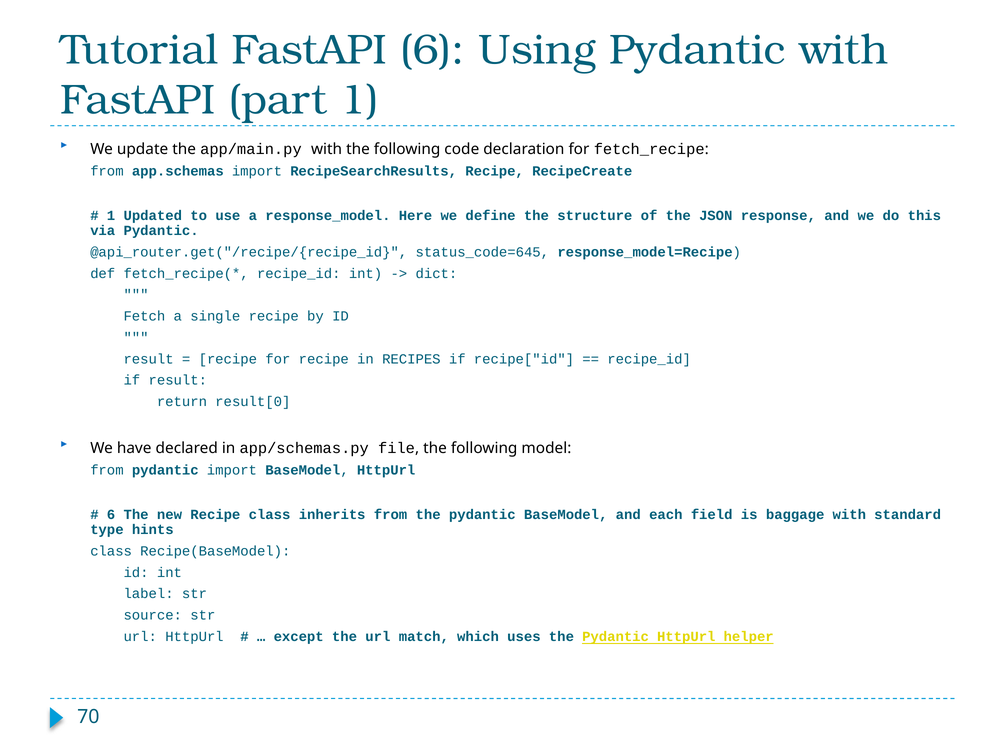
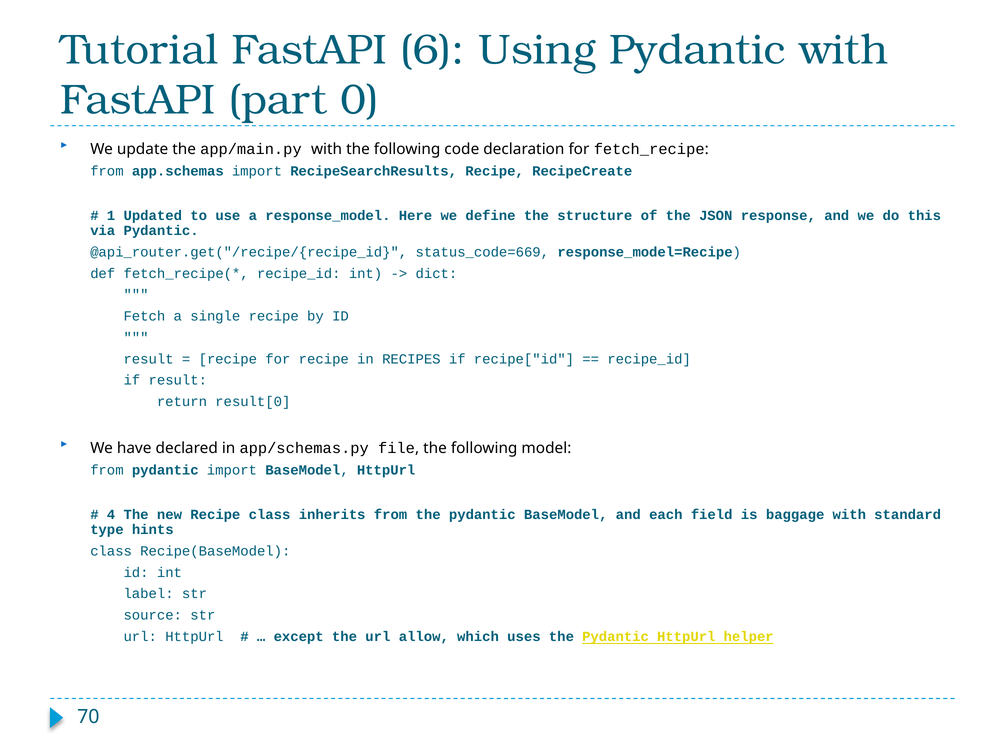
part 1: 1 -> 0 (360, 100)
status_code=645: status_code=645 -> status_code=669 (482, 252)
6: 6 -> 4 (111, 514)
match: match -> allow (424, 636)
